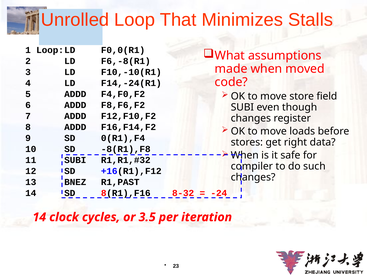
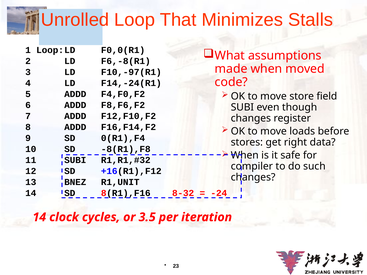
F10,-10(R1: F10,-10(R1 -> F10,-97(R1 (131, 72)
R1,PAST: R1,PAST -> R1,UNIT (120, 182)
